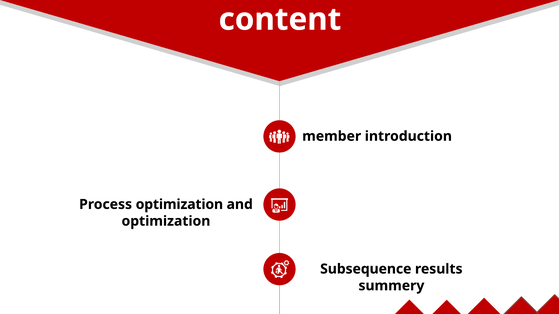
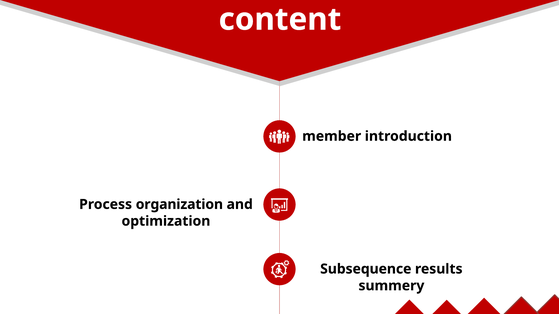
Process optimization: optimization -> organization (179, 205)
